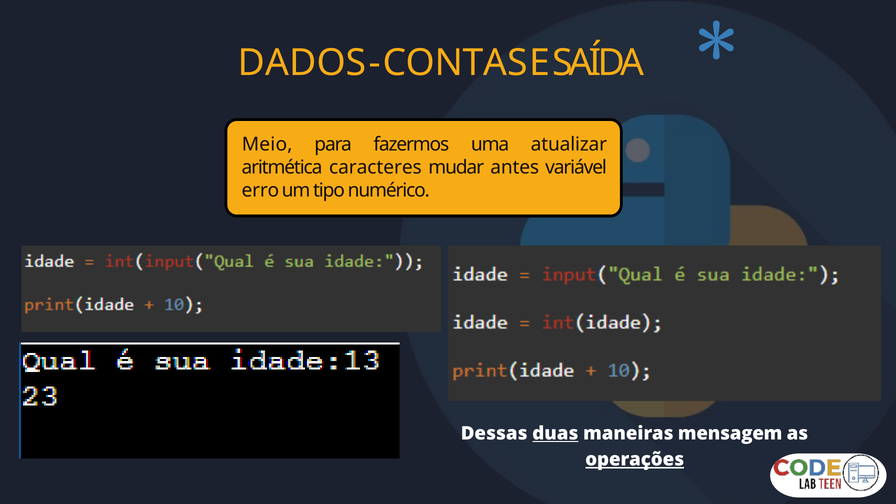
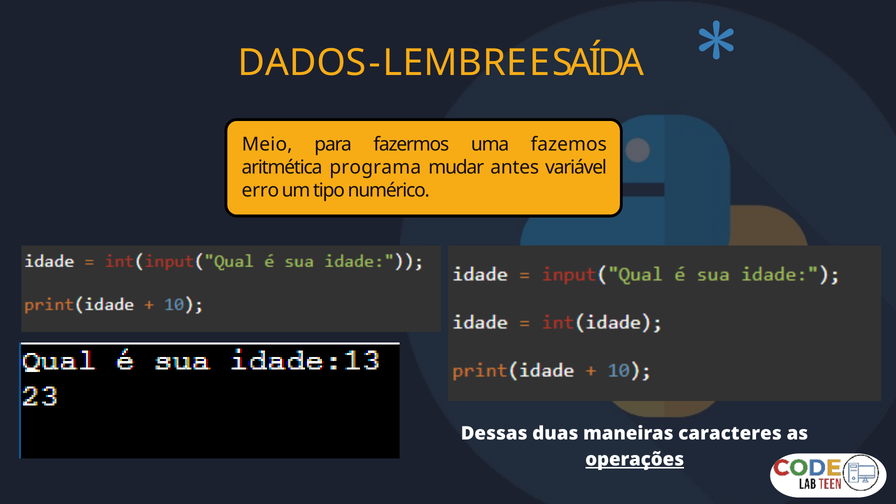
CONTAS: CONTAS -> LEMBRE (455, 63)
atualizar: atualizar -> fazemos (569, 144)
caracteres: caracteres -> programa (375, 167)
duas underline: present -> none (555, 434)
mensagem: mensagem -> caracteres (730, 434)
